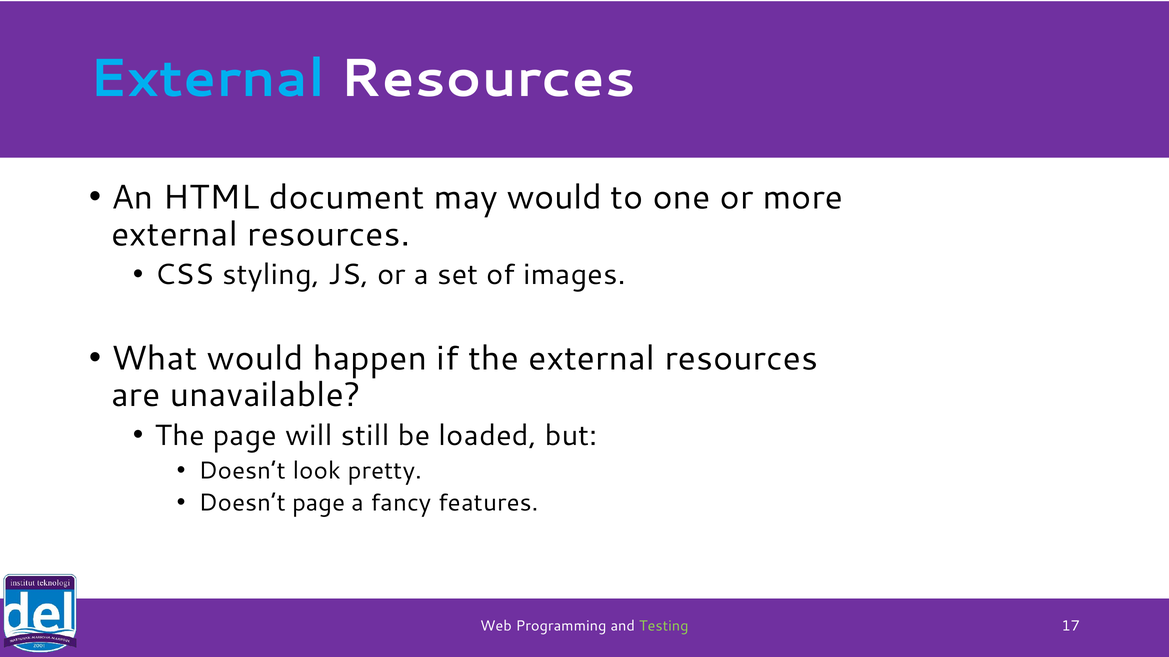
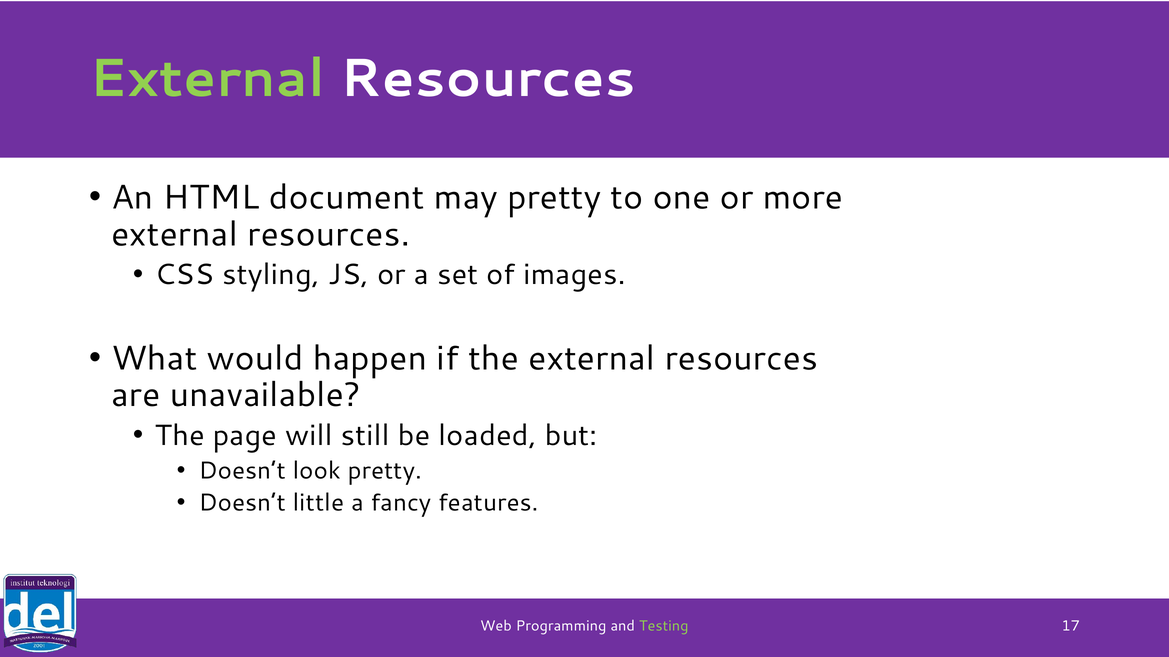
External colour: light blue -> light green (207, 79)
may would: would -> pretty (554, 198)
Doesn’t page: page -> little (319, 503)
